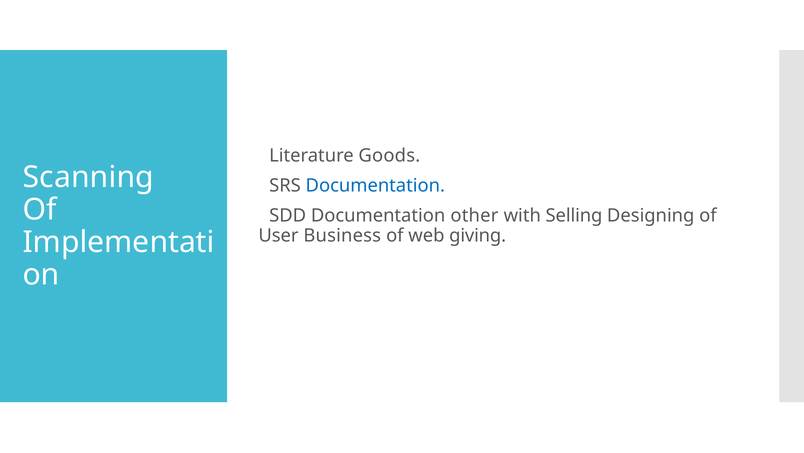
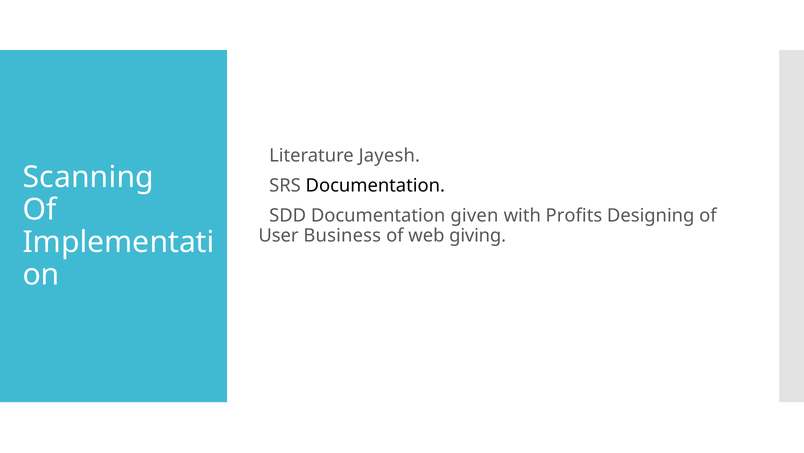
Goods: Goods -> Jayesh (389, 156)
Documentation colour: blue -> black (375, 186)
other: other -> given (474, 215)
Selling: Selling -> Profits (574, 215)
